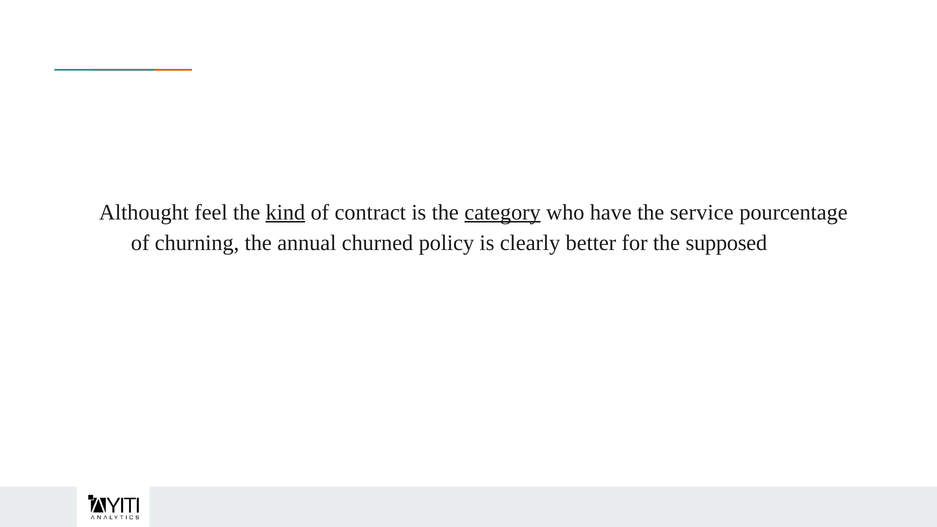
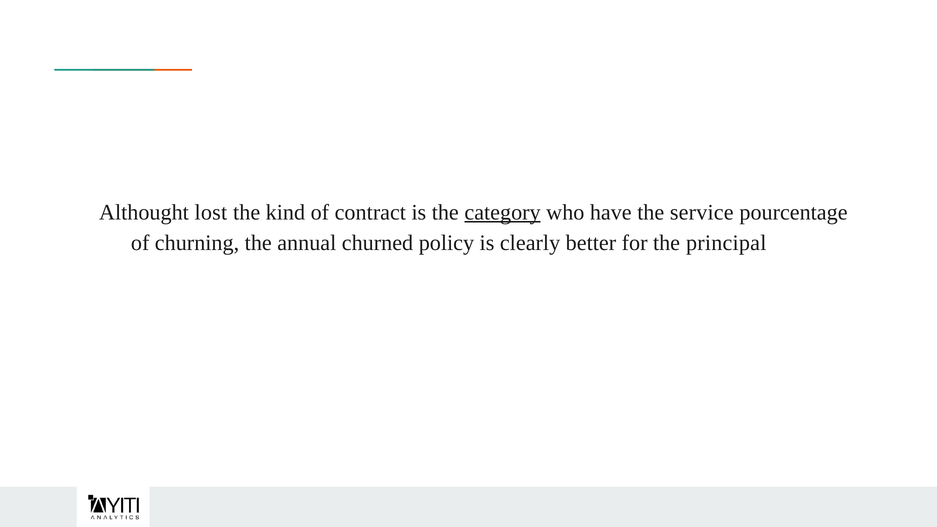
feel: feel -> lost (211, 212)
kind underline: present -> none (285, 212)
supposed: supposed -> principal (726, 243)
